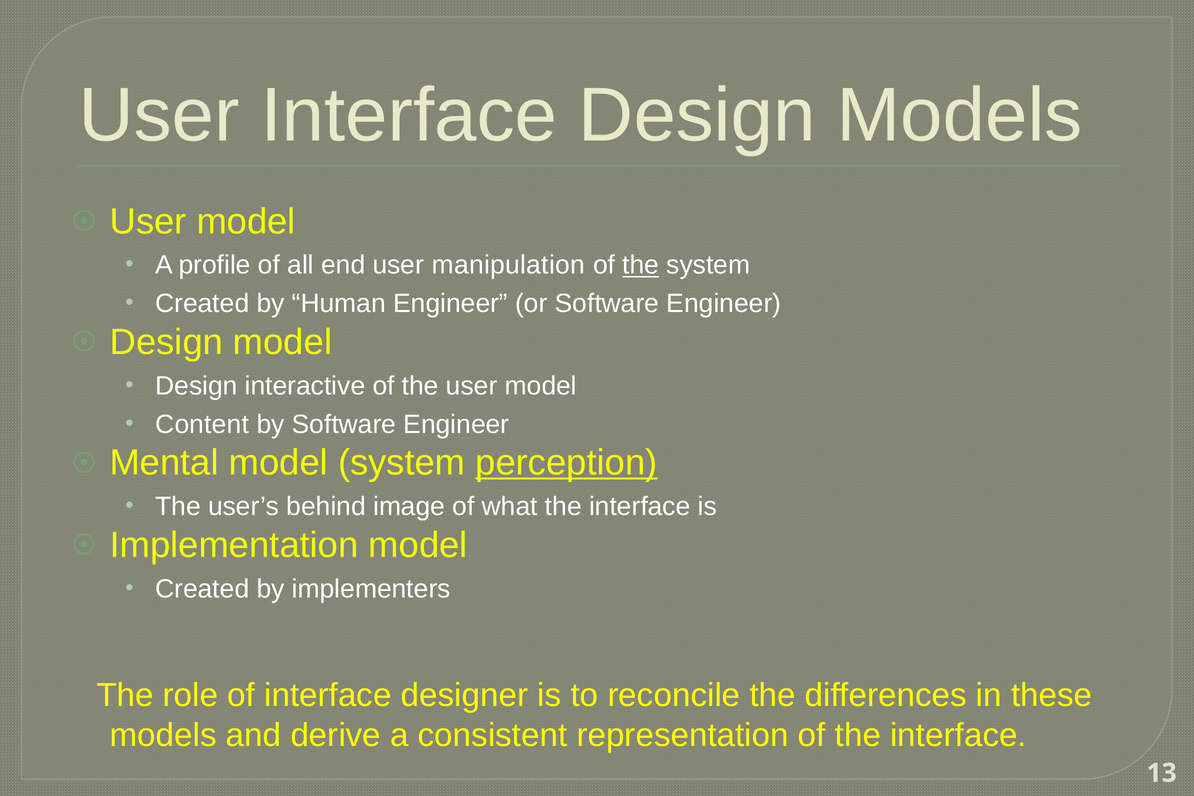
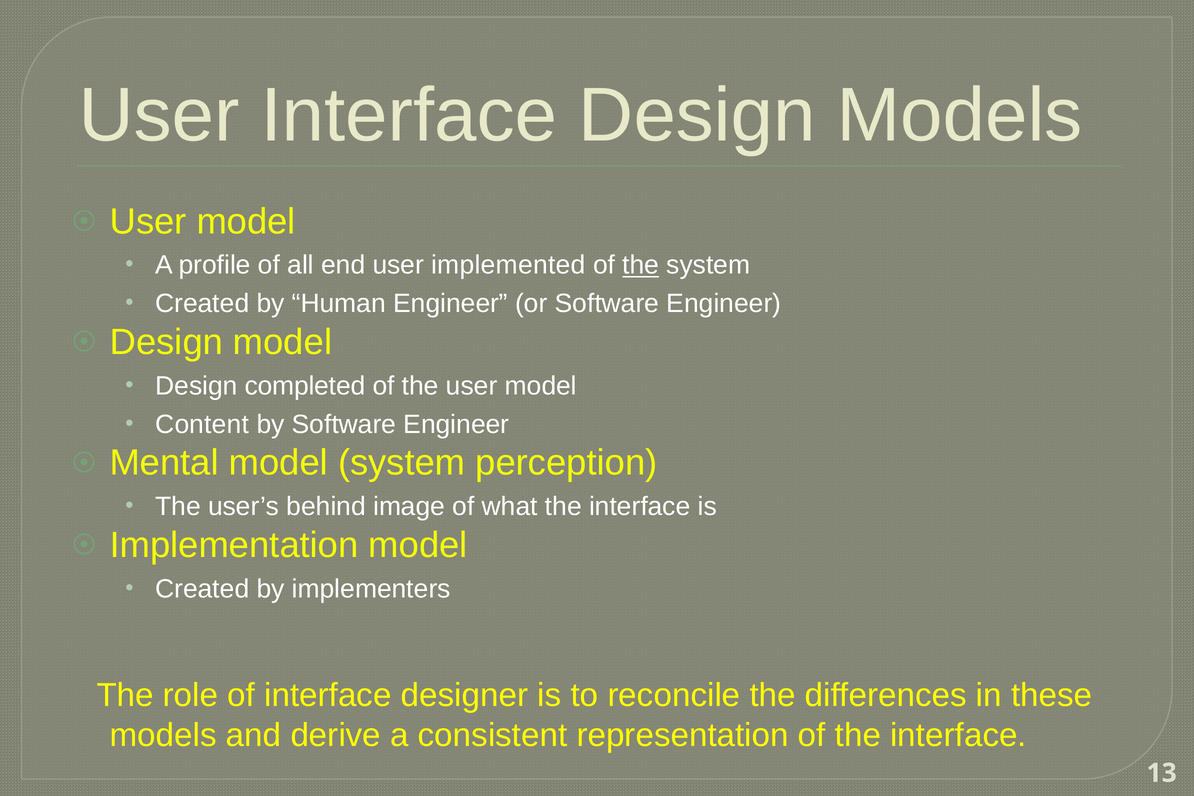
manipulation: manipulation -> implemented (508, 265)
interactive: interactive -> completed (305, 386)
perception underline: present -> none (566, 463)
